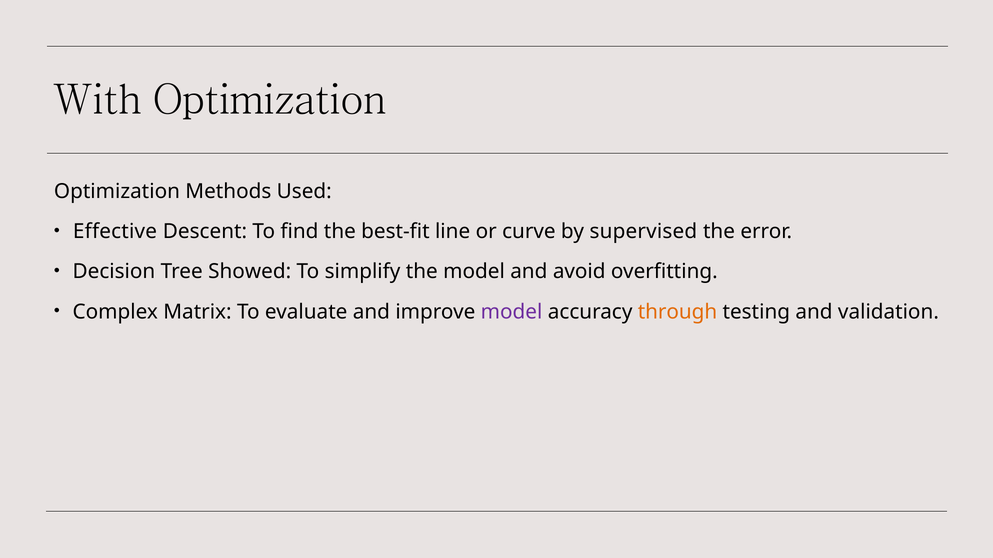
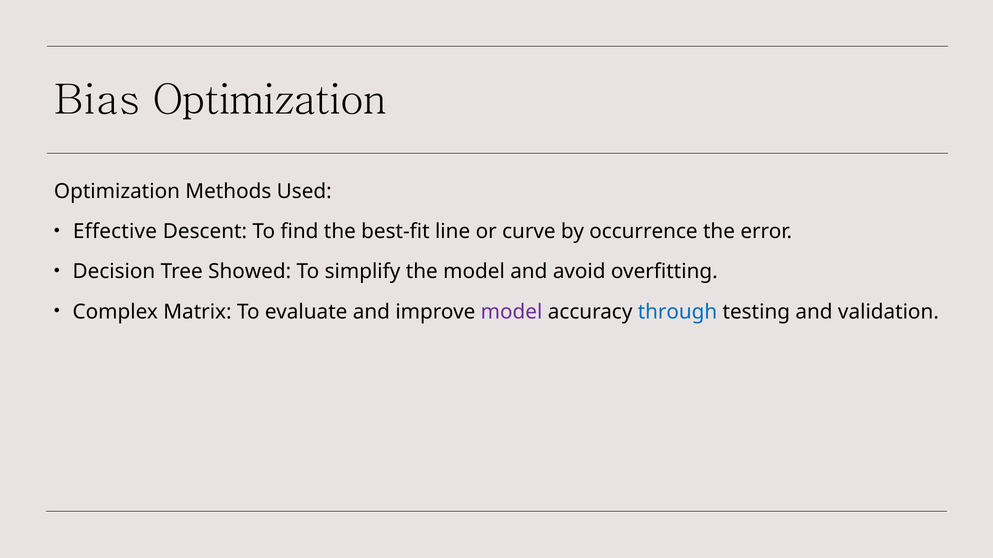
With: With -> Bias (97, 100)
supervised: supervised -> occurrence (643, 232)
through colour: orange -> blue (677, 312)
